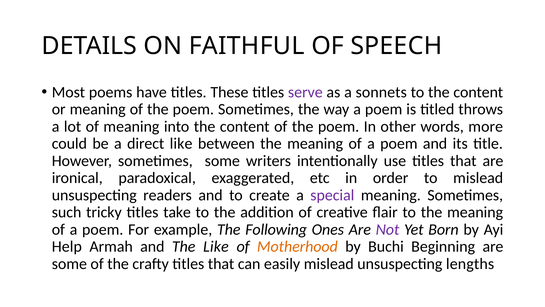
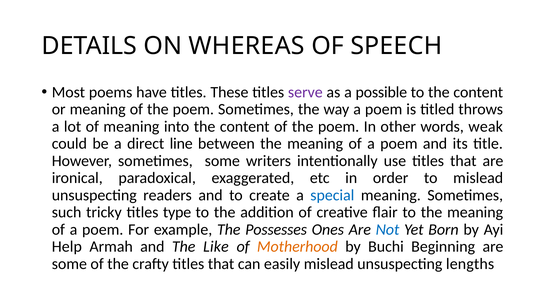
FAITHFUL: FAITHFUL -> WHEREAS (247, 46)
sonnets: sonnets -> possible (381, 92)
more: more -> weak (486, 126)
direct like: like -> line (181, 144)
special colour: purple -> blue (332, 195)
take: take -> type (177, 212)
Following: Following -> Possesses (276, 229)
Not colour: purple -> blue (388, 229)
